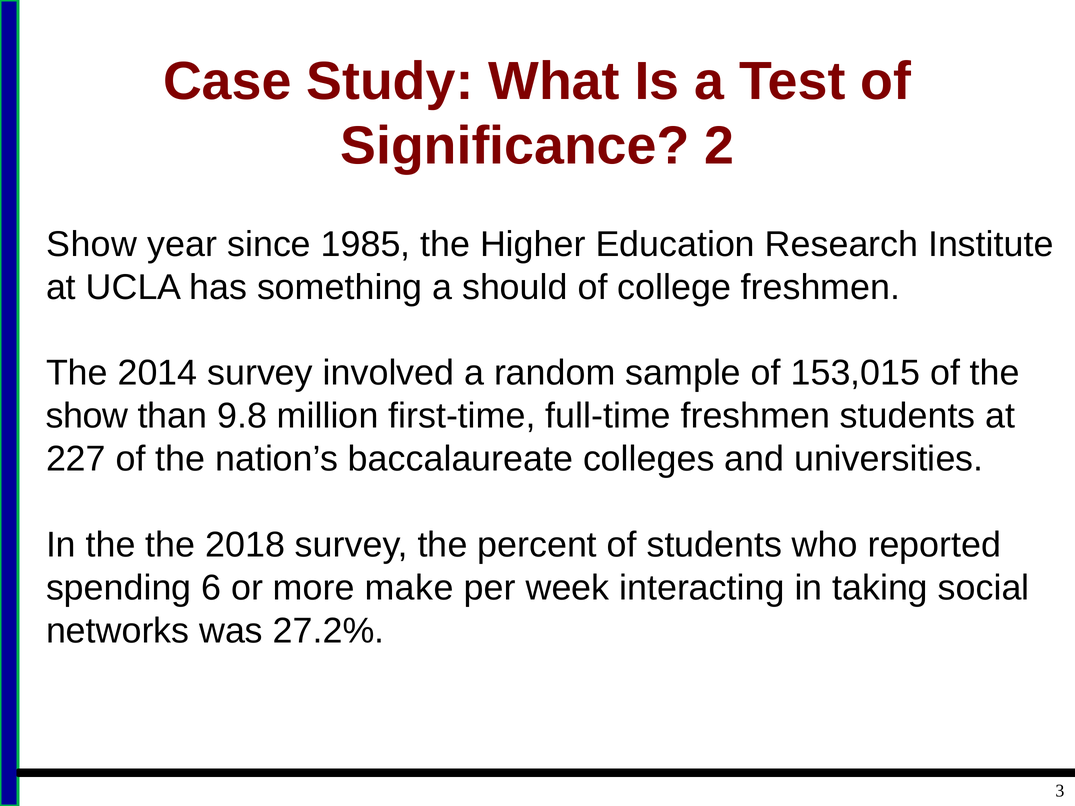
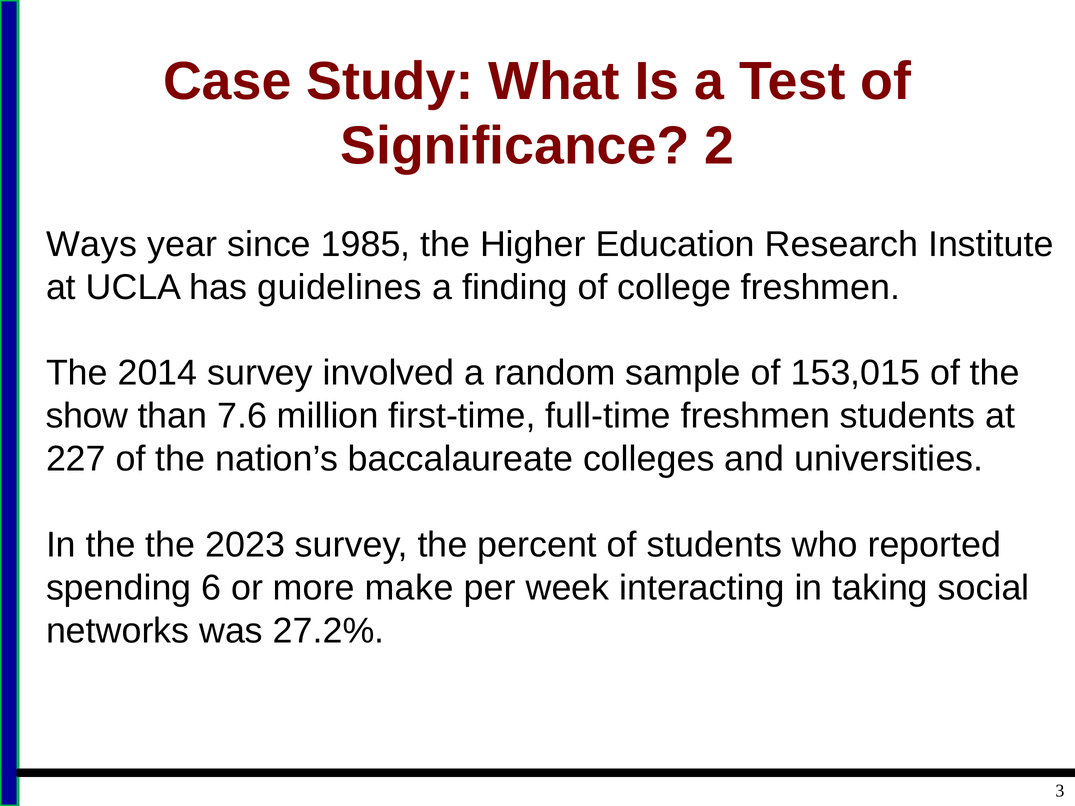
Show: Show -> Ways (92, 244)
something: something -> guidelines (340, 287)
should: should -> finding (515, 287)
9.8: 9.8 -> 7.6 (242, 416)
2018: 2018 -> 2023 (245, 545)
